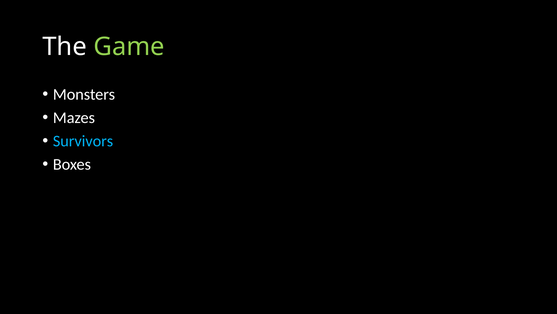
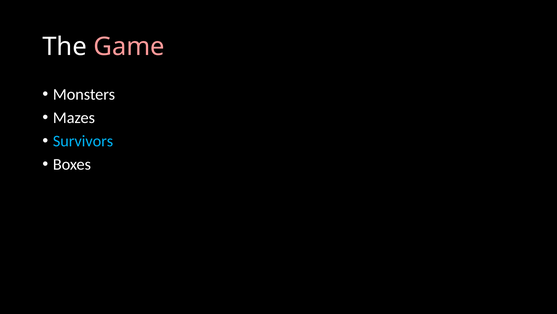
Game colour: light green -> pink (129, 47)
